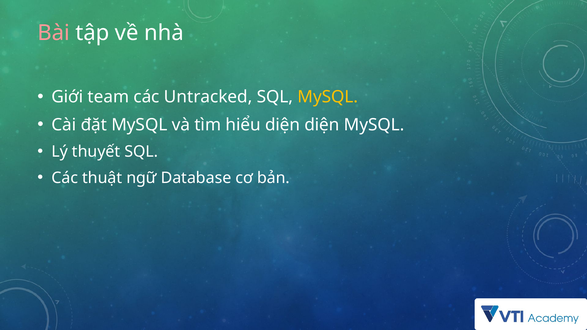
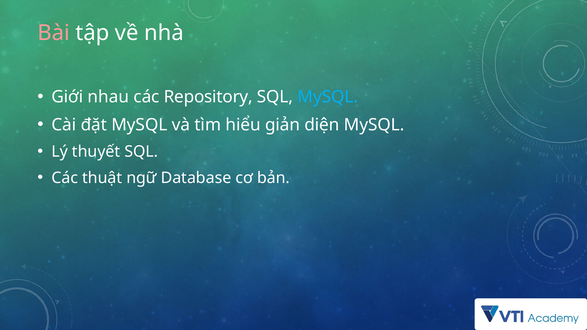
team: team -> nhau (108, 97)
Untracked: Untracked -> Repository (208, 97)
MySQL colour: yellow -> light blue (328, 97)
hiểu diện: diện -> giản (283, 125)
